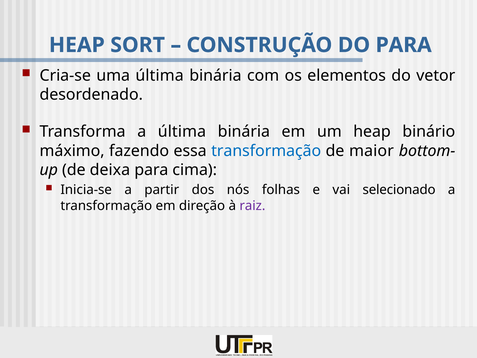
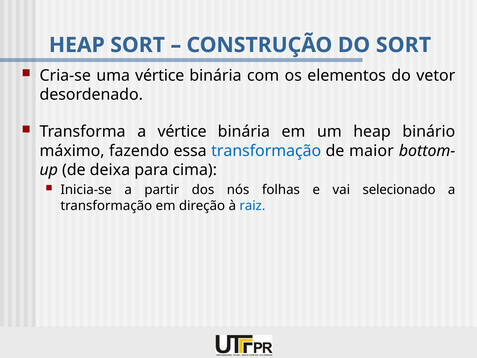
DO PARA: PARA -> SORT (403, 45)
uma última: última -> vértice (160, 75)
a última: última -> vértice (182, 132)
raiz colour: purple -> blue (252, 206)
